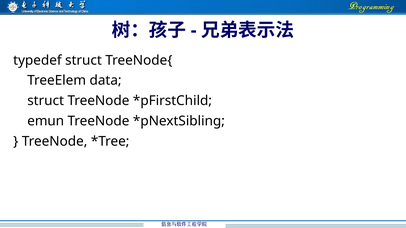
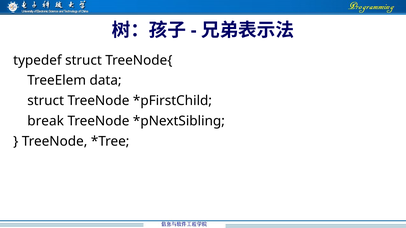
emun: emun -> break (46, 121)
